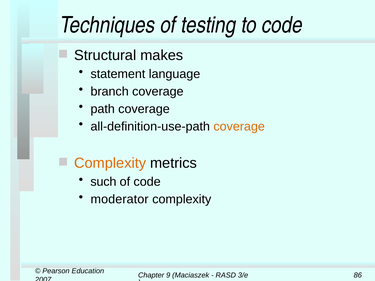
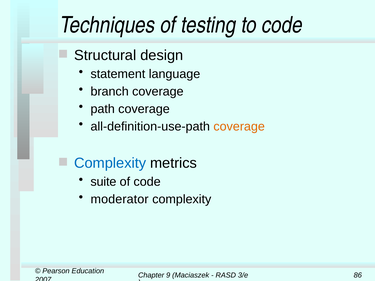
makes: makes -> design (162, 55)
Complexity colour: orange -> blue (110, 163)
such: such -> suite (103, 182)
